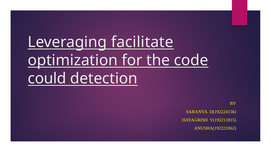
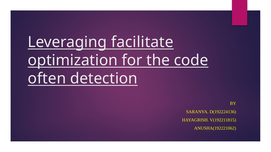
could: could -> often (47, 79)
